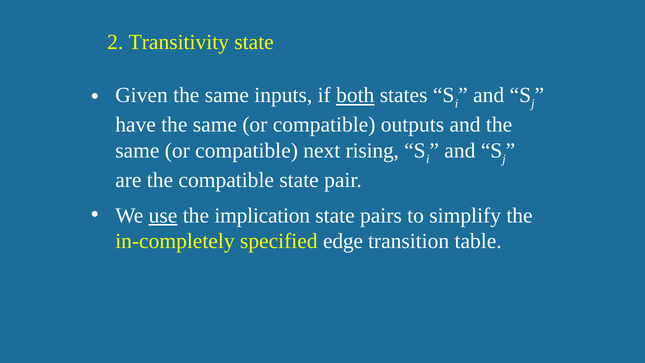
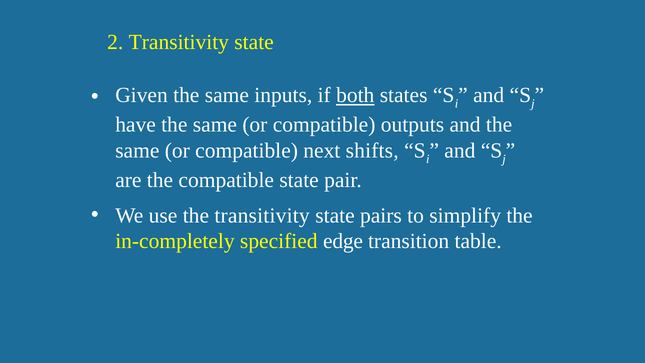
rising: rising -> shifts (372, 150)
use underline: present -> none (163, 215)
the implication: implication -> transitivity (262, 215)
